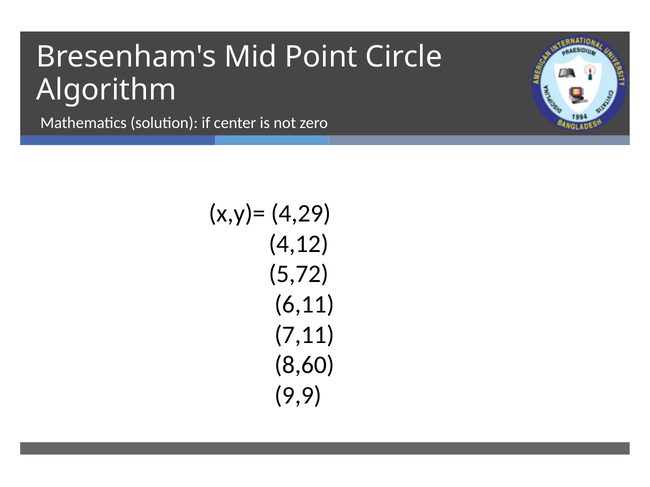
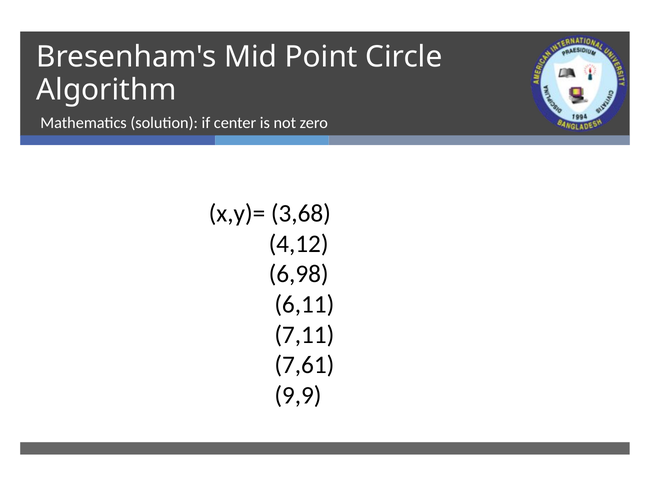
4,29: 4,29 -> 3,68 (301, 214)
5,72: 5,72 -> 6,98 (299, 274)
8,60: 8,60 -> 7,61 (304, 365)
